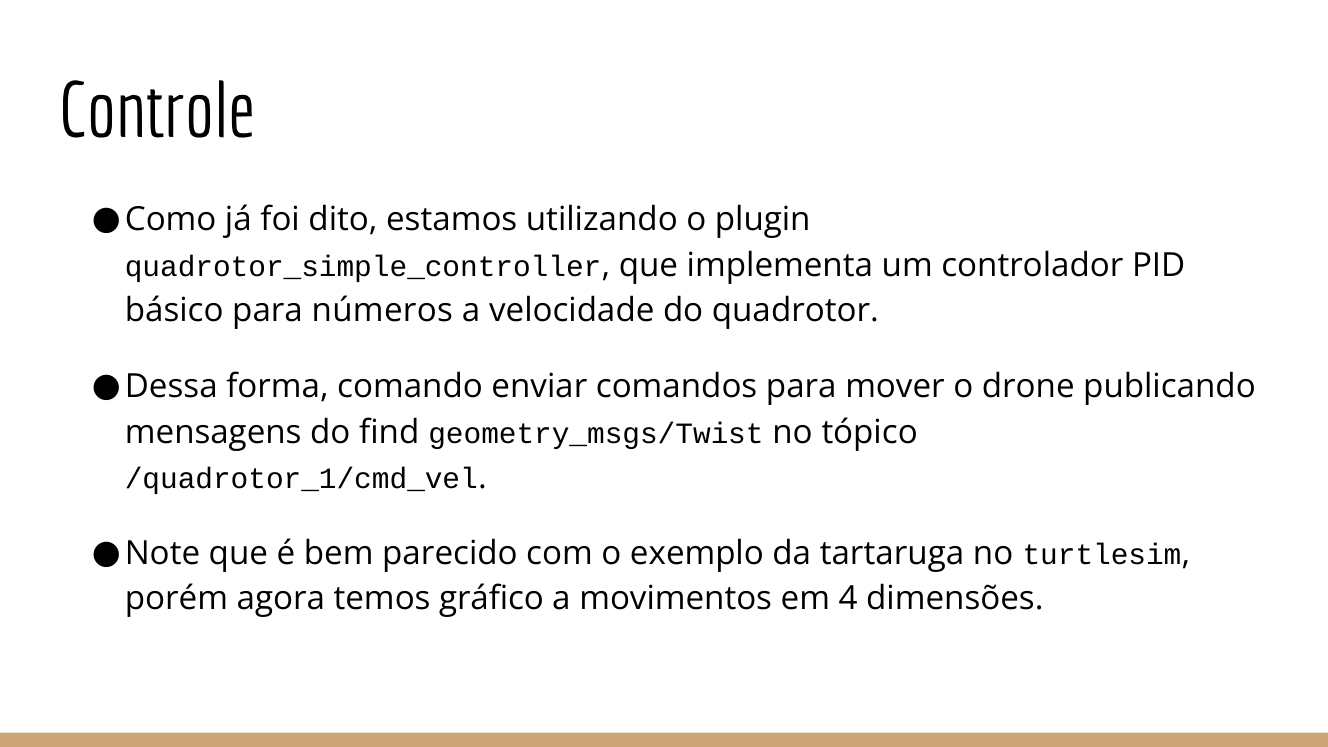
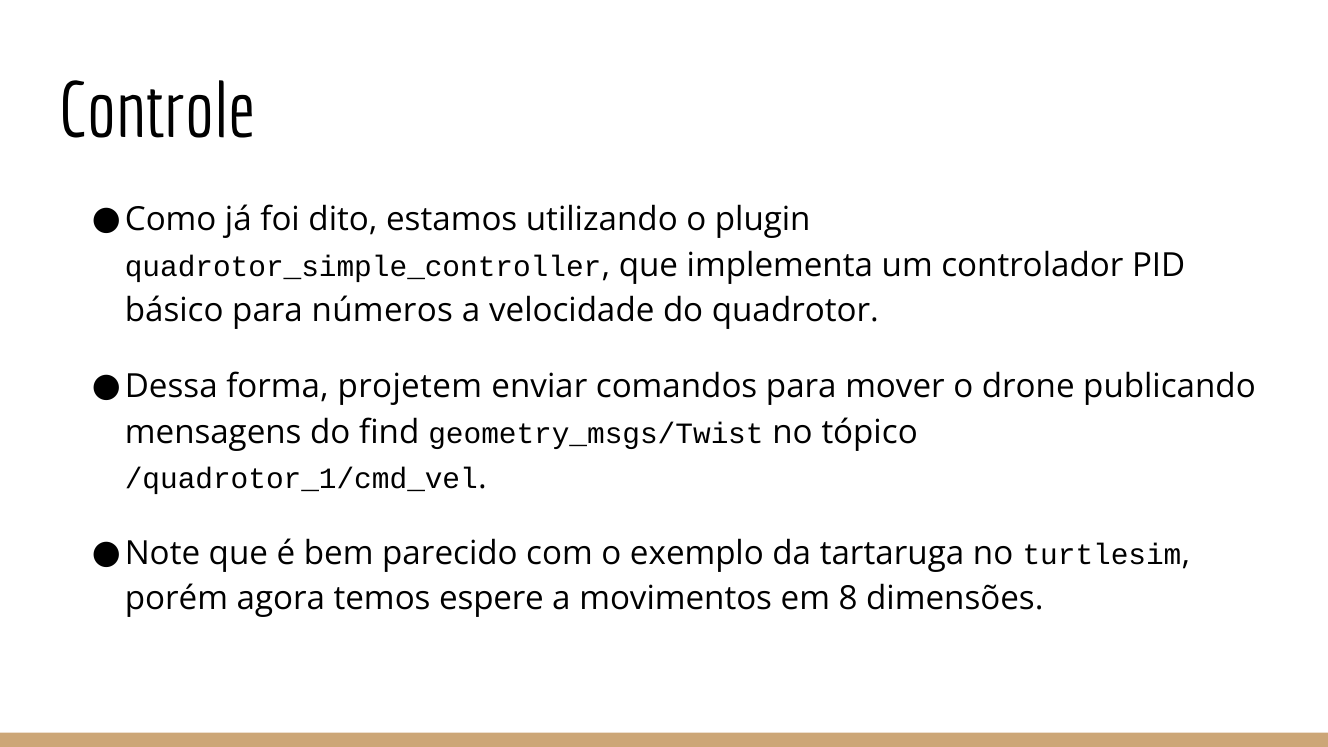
comando: comando -> projetem (410, 386)
gráfico: gráfico -> espere (491, 599)
4: 4 -> 8 (848, 599)
